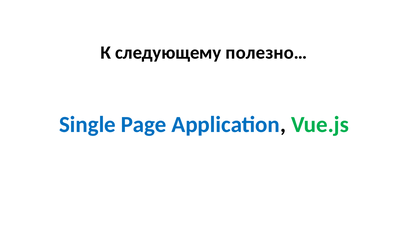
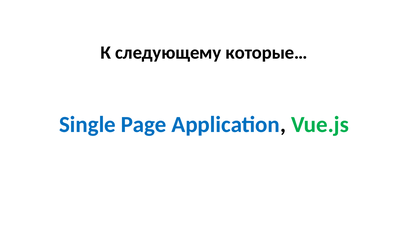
полезно…: полезно… -> которые… (267, 52)
